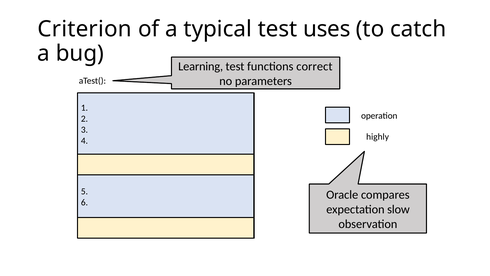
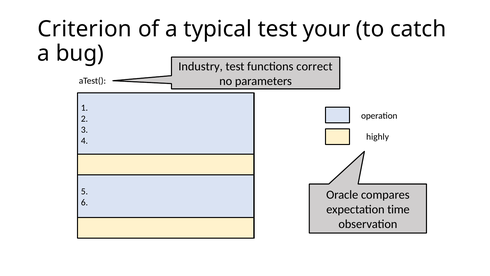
uses: uses -> your (327, 29)
Learning: Learning -> Industry (201, 66)
slow: slow -> time (398, 209)
